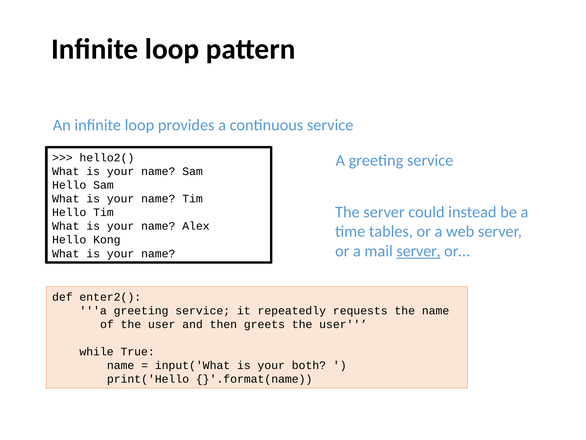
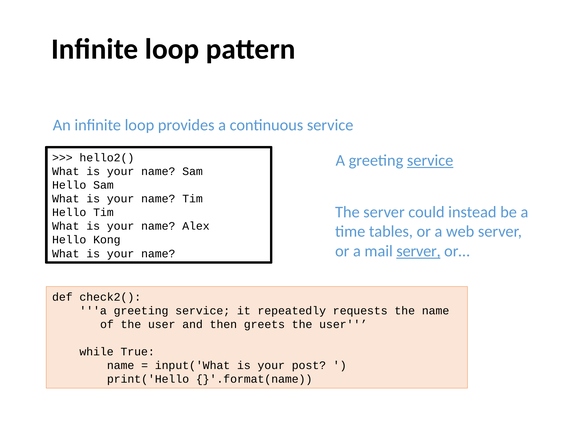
service underline: none -> present (430, 160)
enter2(: enter2( -> check2( (110, 297)
both: both -> post (309, 365)
